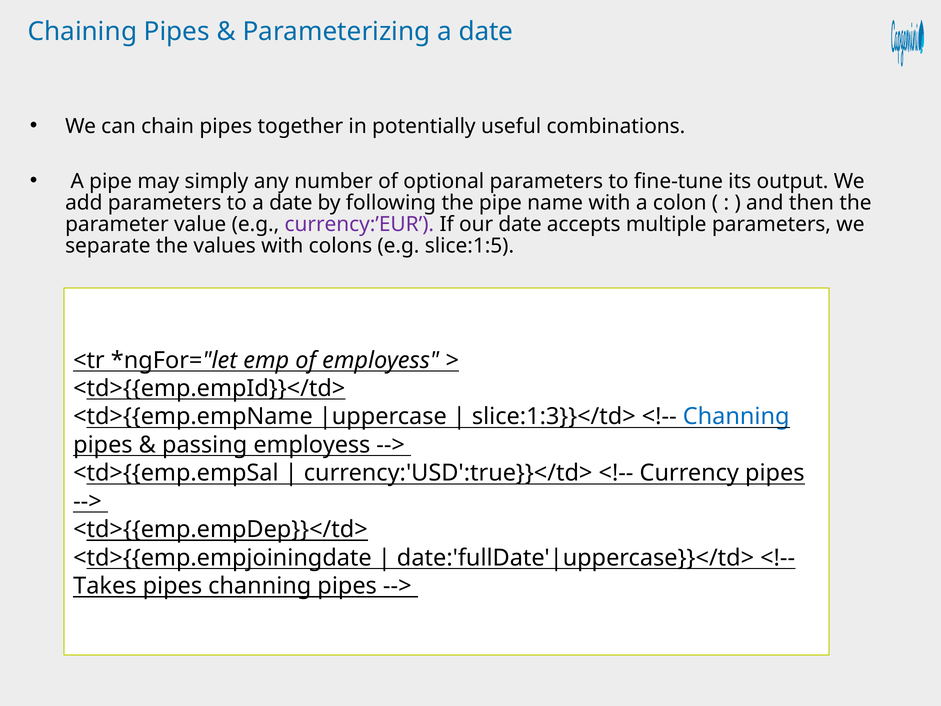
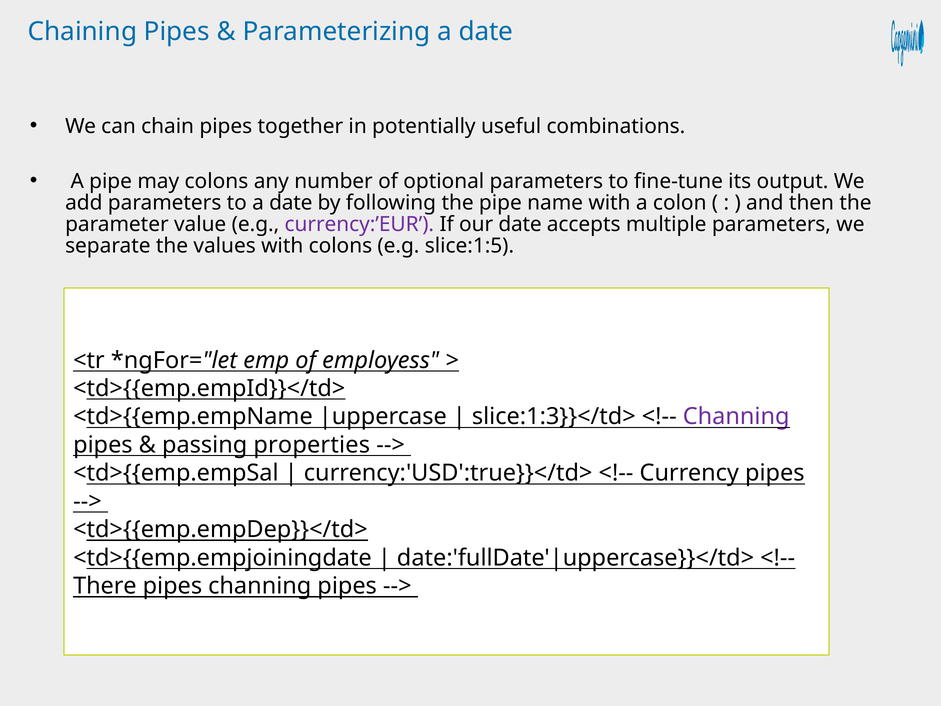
may simply: simply -> colons (216, 181)
Channing colour: blue -> purple (736, 417)
passing employess: employess -> properties (312, 445)
Takes: Takes -> There (105, 586)
